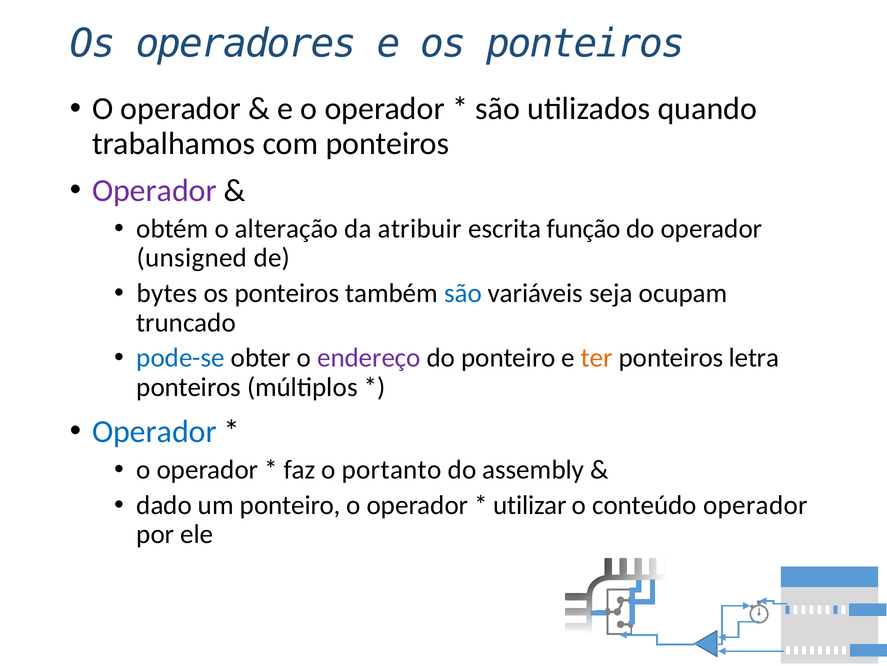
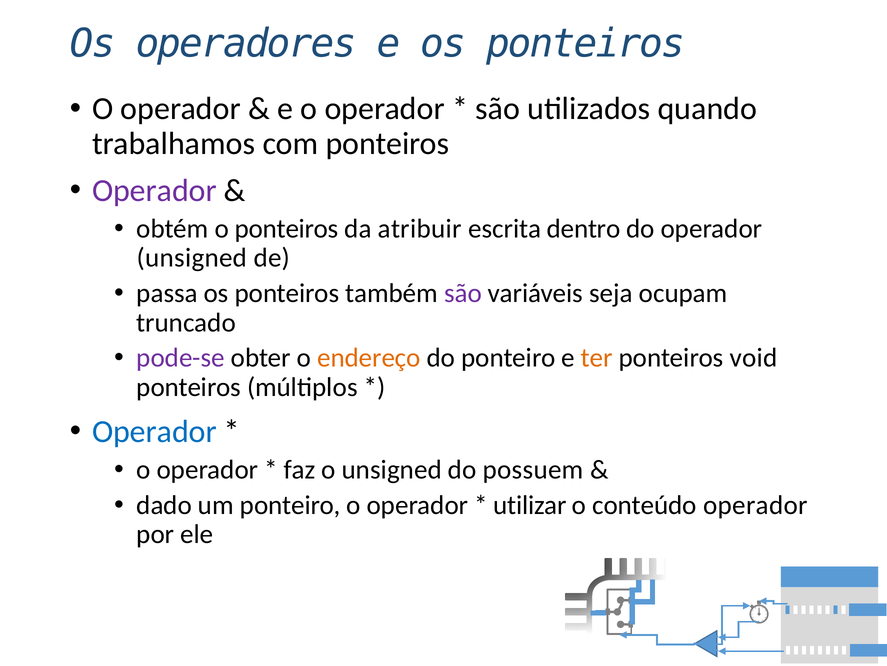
o alteração: alteração -> ponteiros (287, 228)
função: função -> dentro (584, 228)
bytes: bytes -> passa (167, 293)
são colour: blue -> purple (463, 293)
pode-se colour: blue -> purple (181, 358)
endereço colour: purple -> orange (369, 358)
letra: letra -> void (754, 358)
o portanto: portanto -> unsigned (392, 469)
assembly: assembly -> possuem (533, 469)
